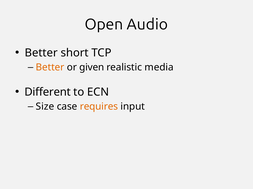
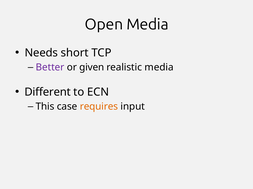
Open Audio: Audio -> Media (147, 24)
Better: Better -> Needs (41, 53)
Better colour: orange -> purple (50, 68)
Size: Size -> This (45, 107)
